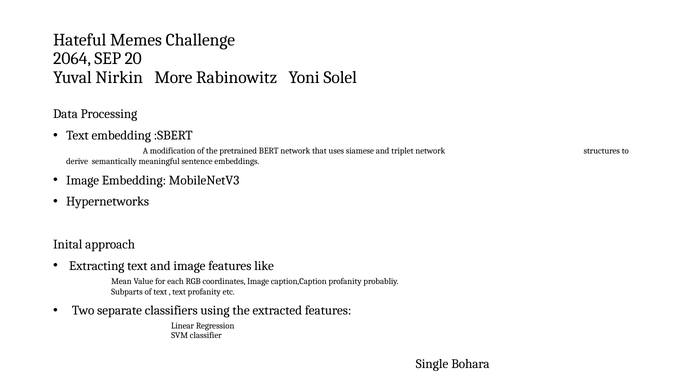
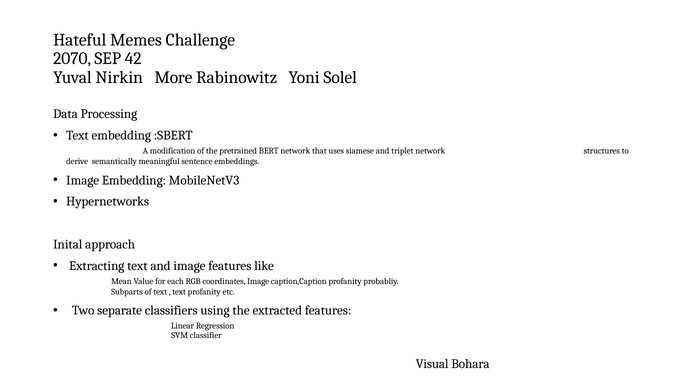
2064: 2064 -> 2070 (72, 59)
20: 20 -> 42 (133, 59)
Single: Single -> Visual (432, 364)
